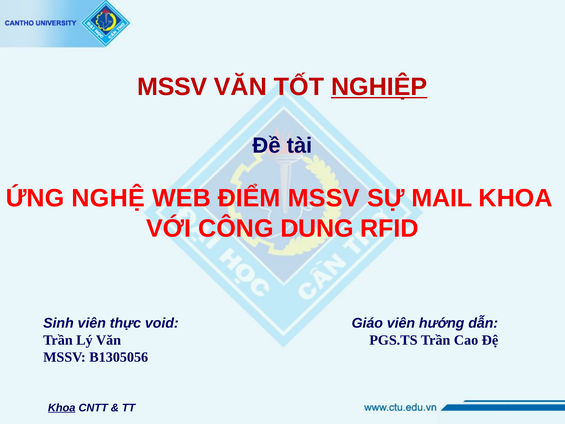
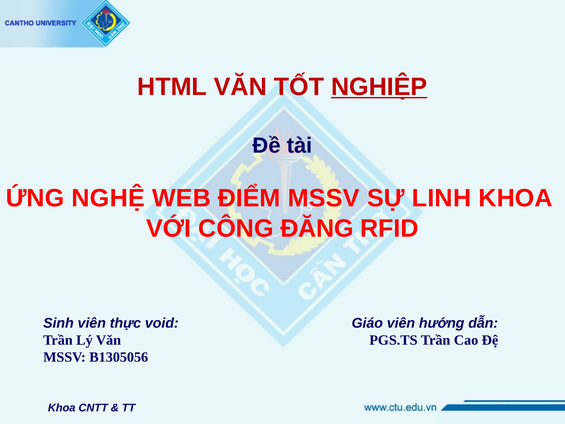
MSSV: MSSV -> HTML (172, 87)
MAIL: MAIL -> LINH (442, 198)
DUNG: DUNG -> ĐĂNG (317, 228)
Khoa underline: present -> none (62, 408)
